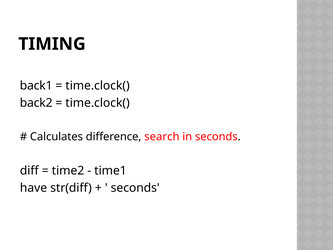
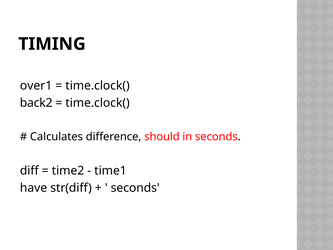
back1: back1 -> over1 (36, 86)
search: search -> should (162, 136)
